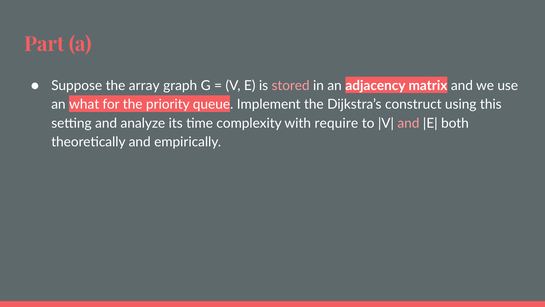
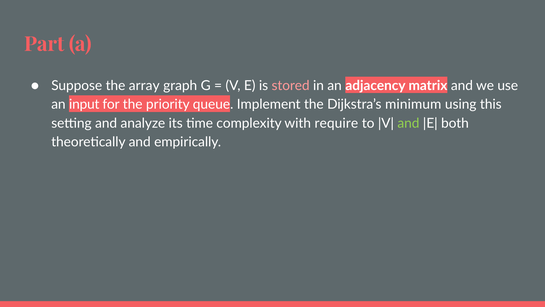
what: what -> input (84, 104)
construct: construct -> minimum (413, 104)
and colour: pink -> light green (408, 123)
